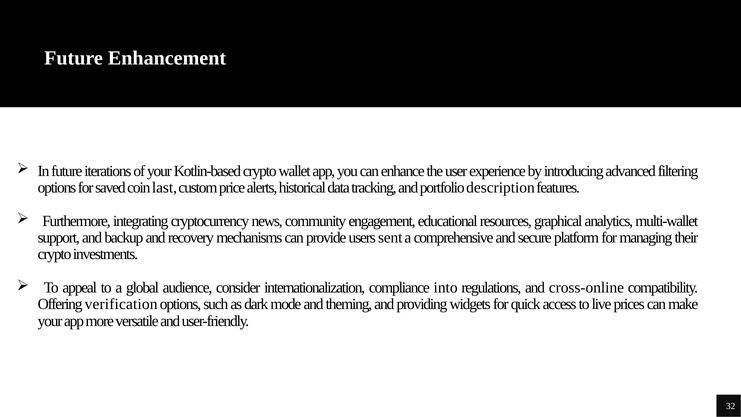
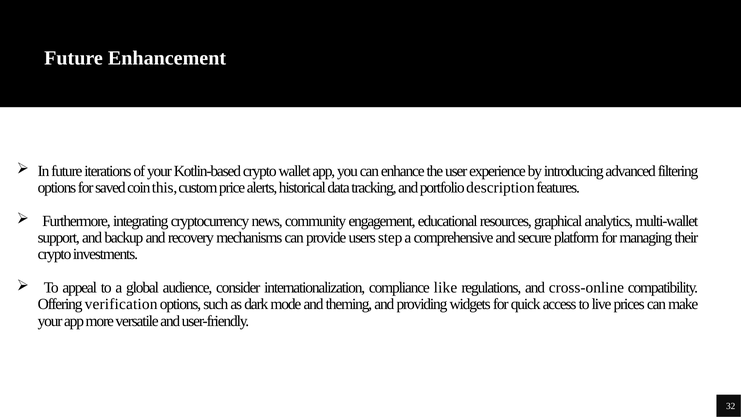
last: last -> this (165, 188)
sent: sent -> step (390, 238)
into: into -> like (446, 288)
